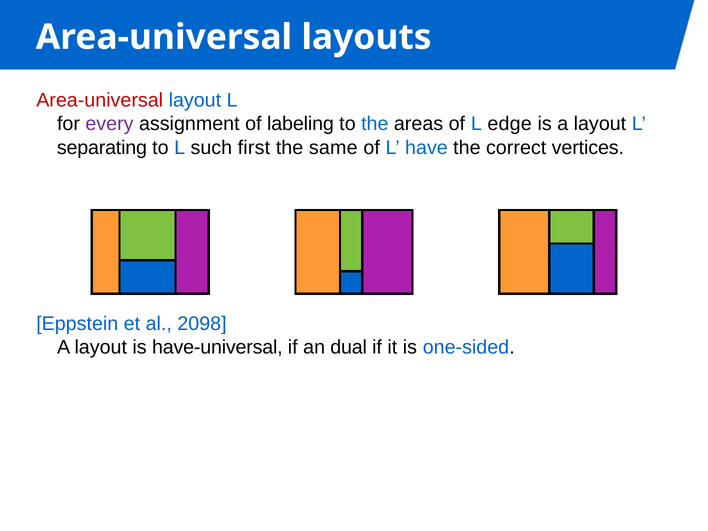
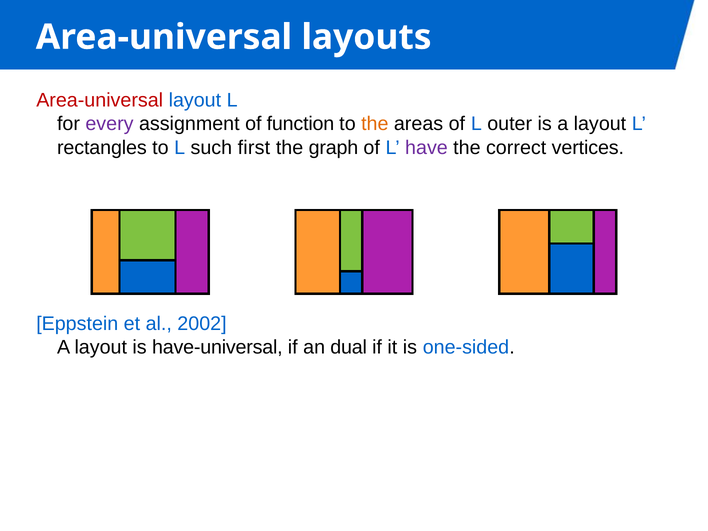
labeling: labeling -> function (300, 124)
the colour: blue -> orange (375, 124)
edge: edge -> outer (510, 124)
separating: separating -> rectangles (102, 148)
same: same -> graph (333, 148)
have colour: blue -> purple (426, 148)
2098: 2098 -> 2002 (202, 324)
